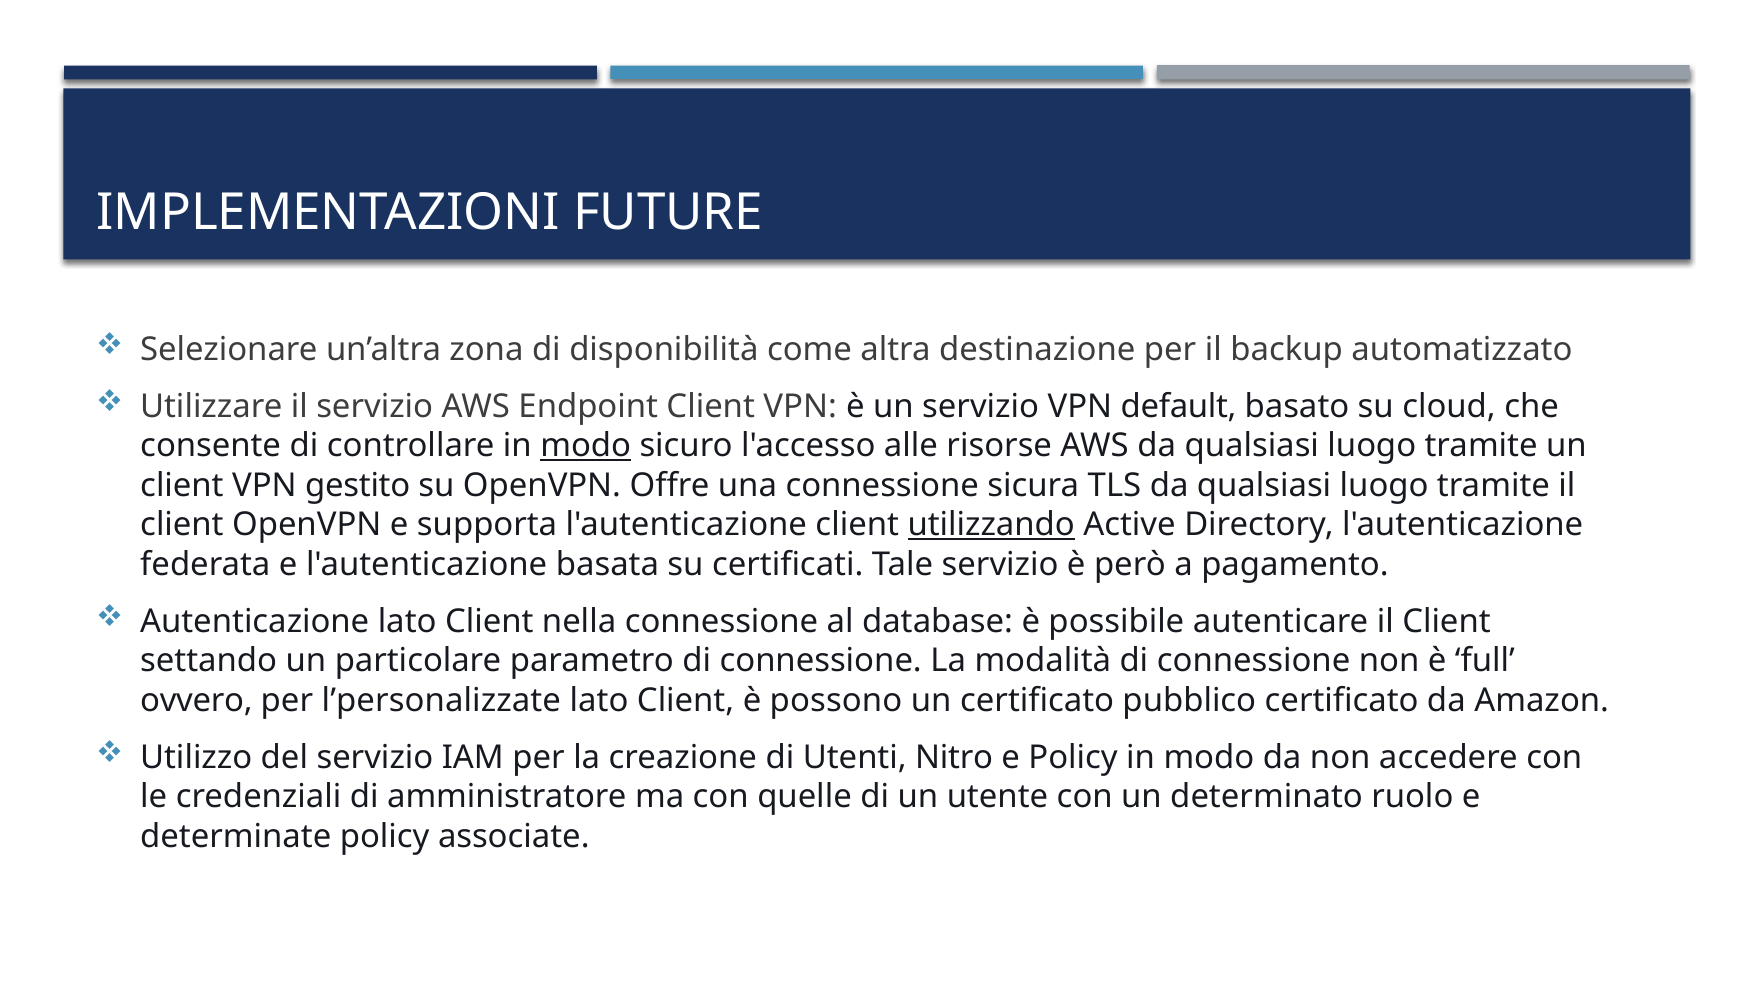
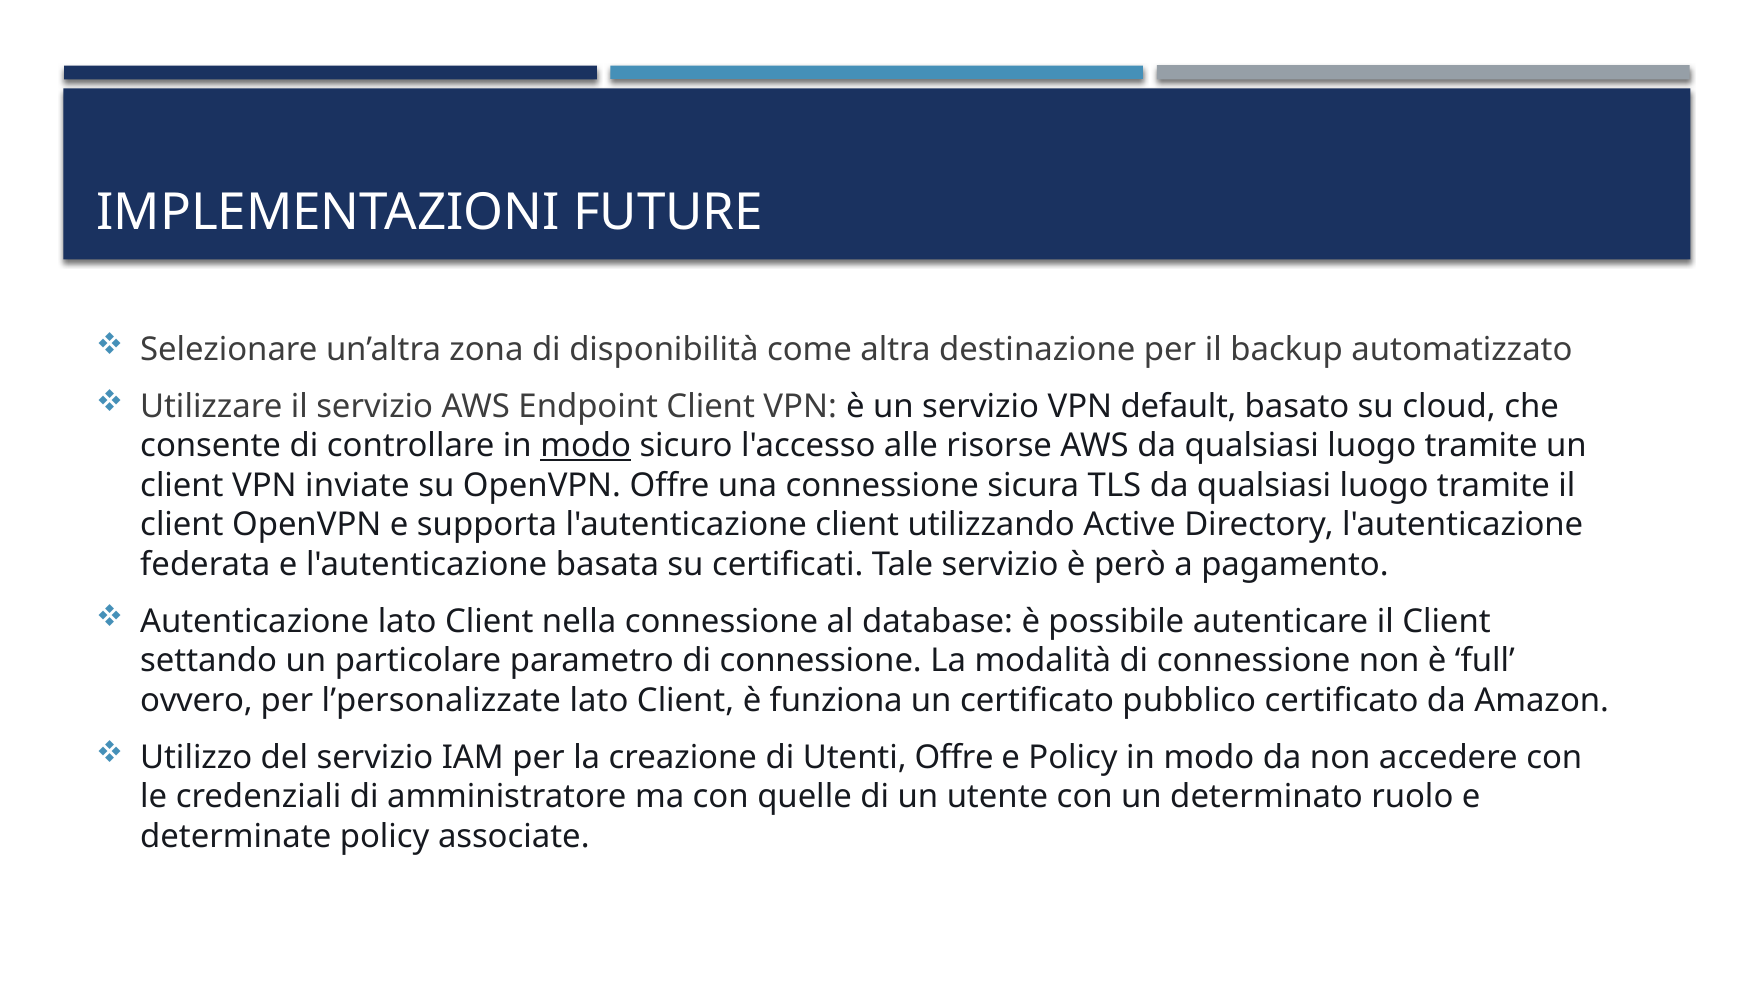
gestito: gestito -> inviate (357, 486)
utilizzando underline: present -> none (991, 525)
possono: possono -> funziona (836, 701)
Utenti Nitro: Nitro -> Offre (954, 758)
